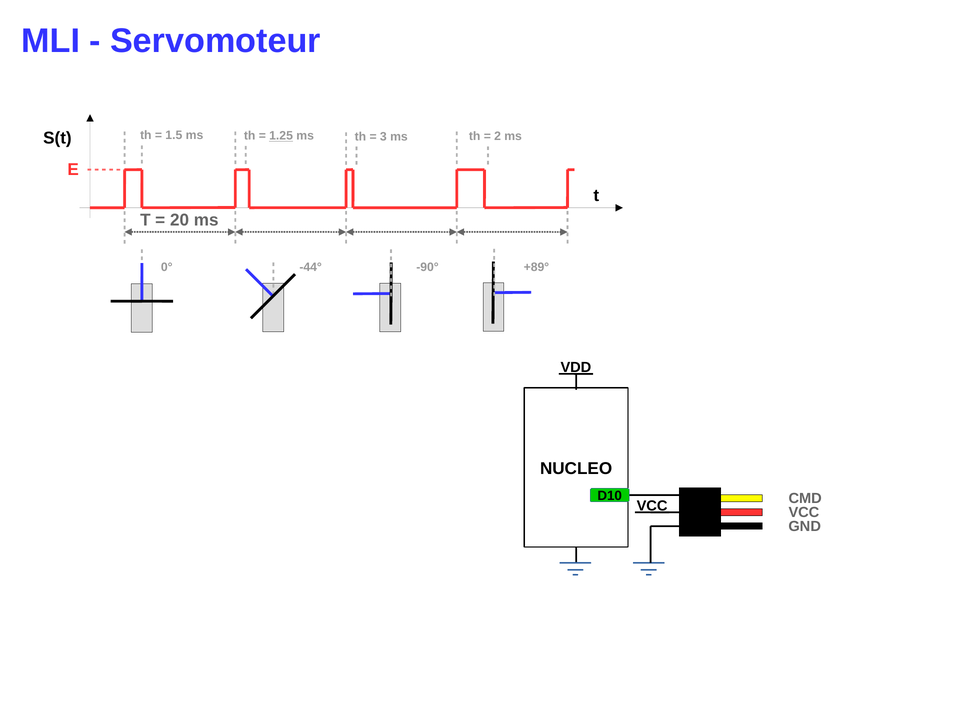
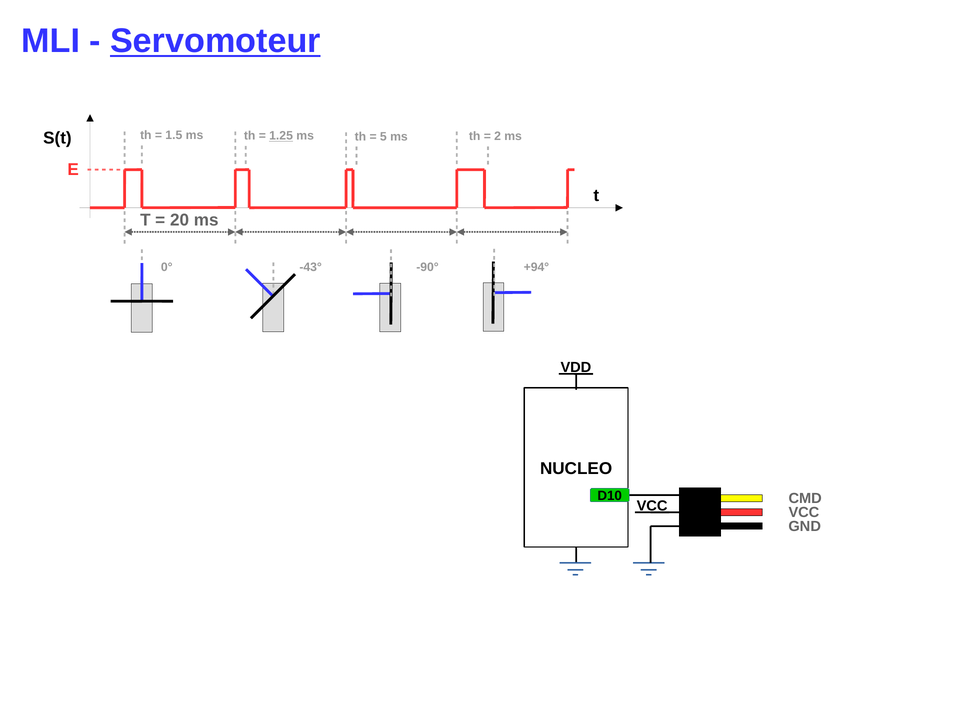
Servomoteur underline: none -> present (215, 41)
3: 3 -> 5 (383, 137)
-44°: -44° -> -43° (311, 267)
+89°: +89° -> +94° (536, 267)
